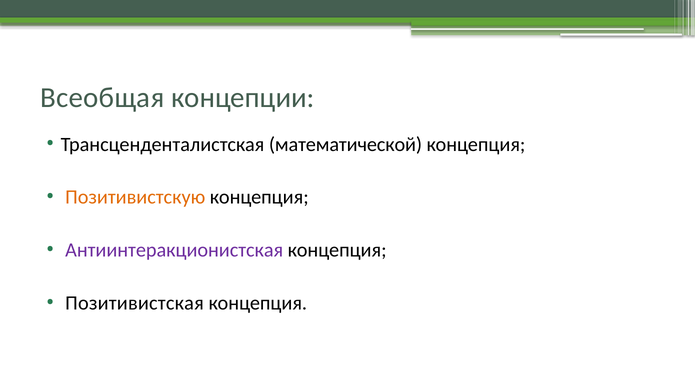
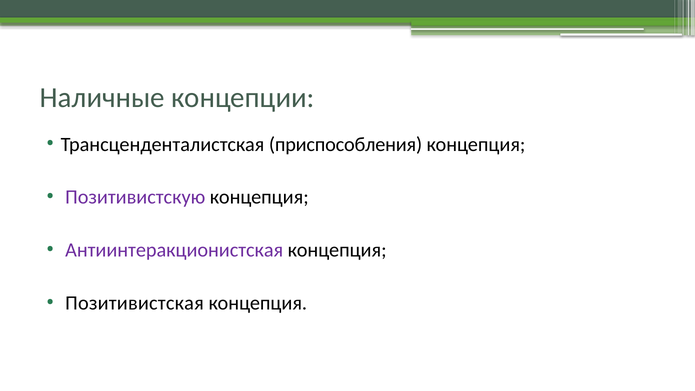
Всеобщая: Всеобщая -> Наличные (102, 98)
математической: математической -> приспособления (346, 144)
Позитивистскую colour: orange -> purple (135, 197)
